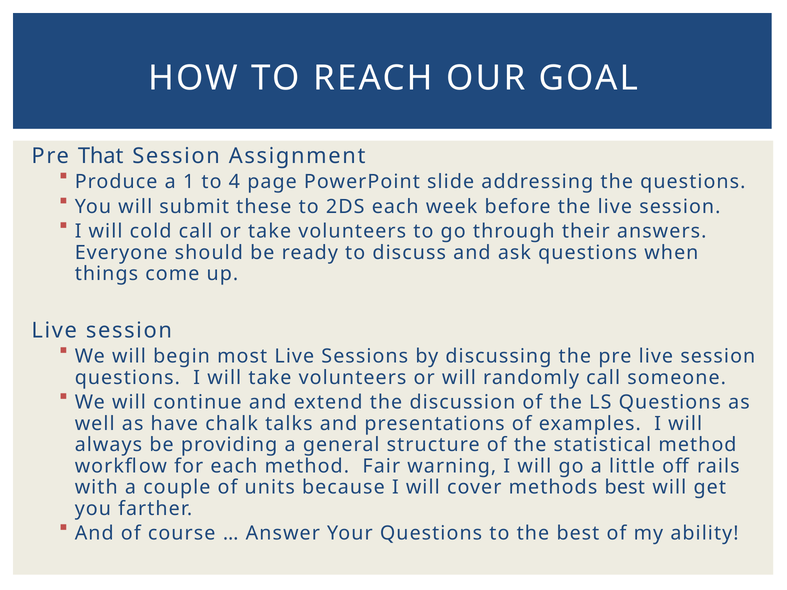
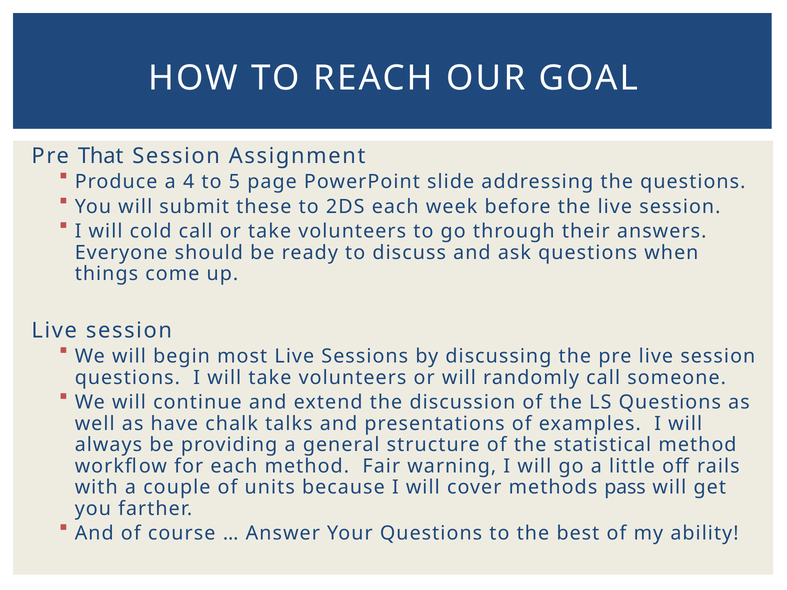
1: 1 -> 4 (189, 182)
4: 4 -> 5 (234, 182)
methods best: best -> pass (625, 488)
